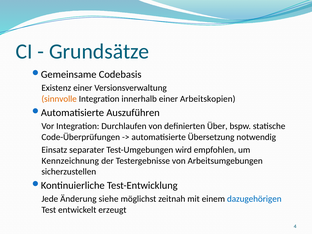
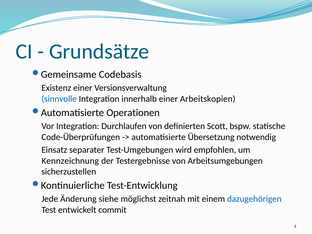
sinnvolle colour: orange -> blue (59, 99)
Auszuführen: Auszuführen -> Operationen (133, 113)
Über: Über -> Scott (217, 126)
erzeugt: erzeugt -> commit (112, 210)
